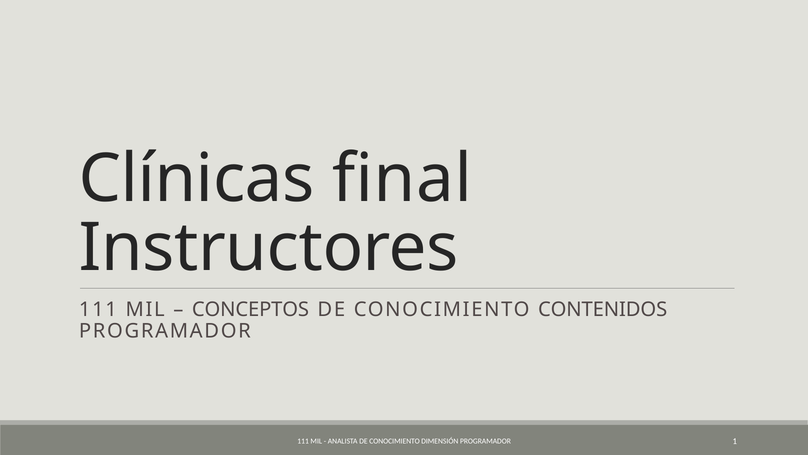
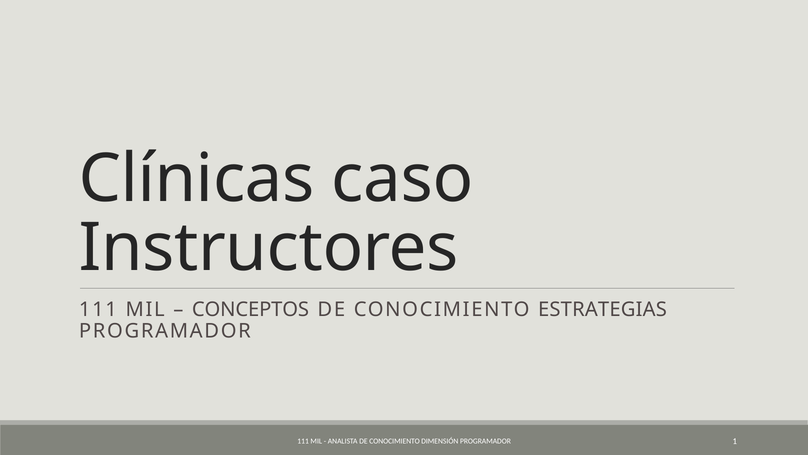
final: final -> caso (402, 179)
CONTENIDOS: CONTENIDOS -> ESTRATEGIAS (602, 309)
